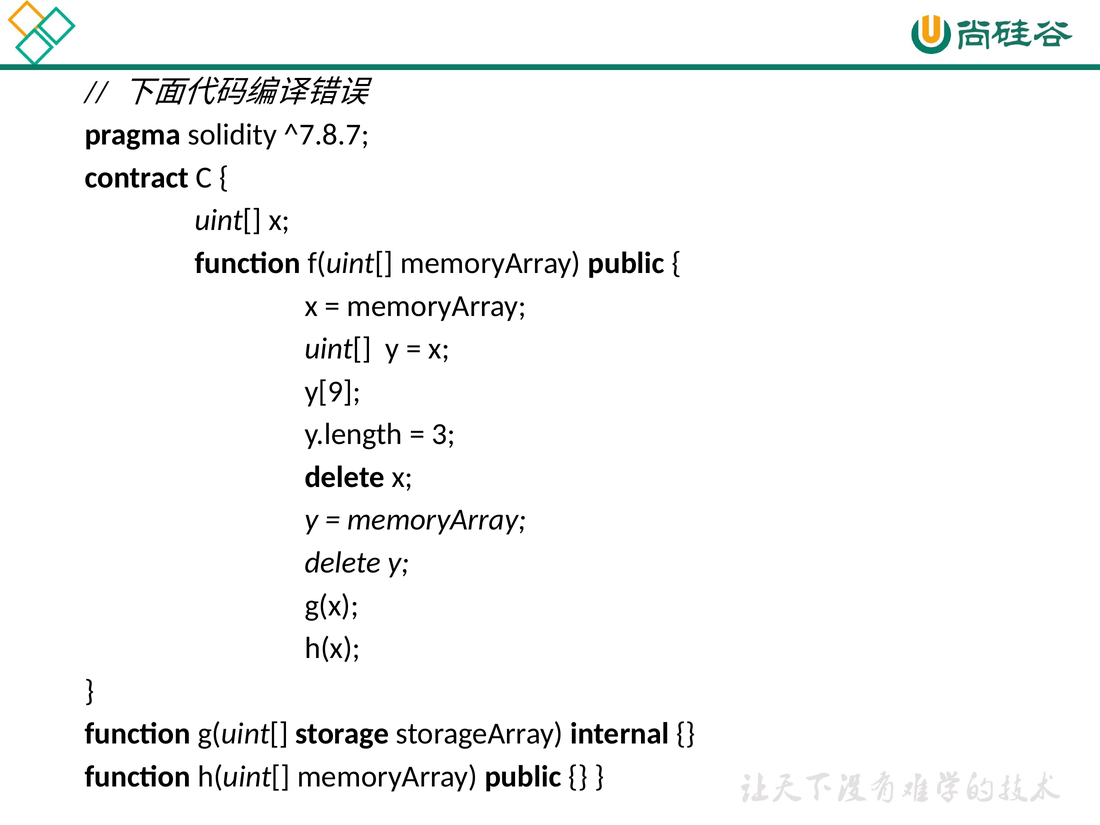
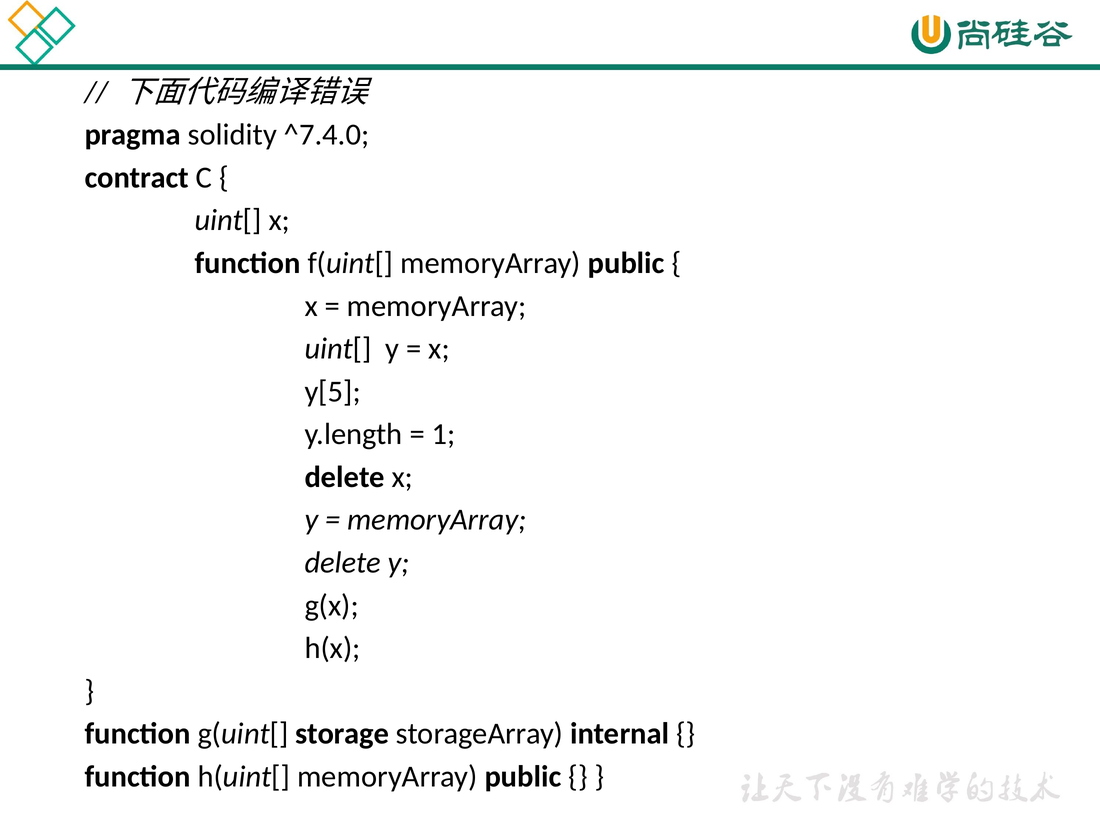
^7.8.7: ^7.8.7 -> ^7.4.0 (327, 135)
y[9: y[9 -> y[5 (333, 391)
3: 3 -> 1 (444, 434)
